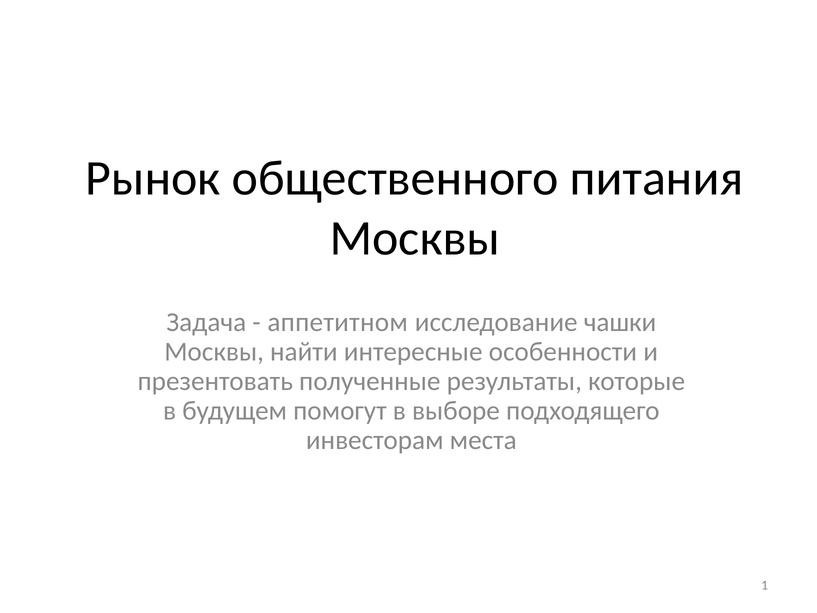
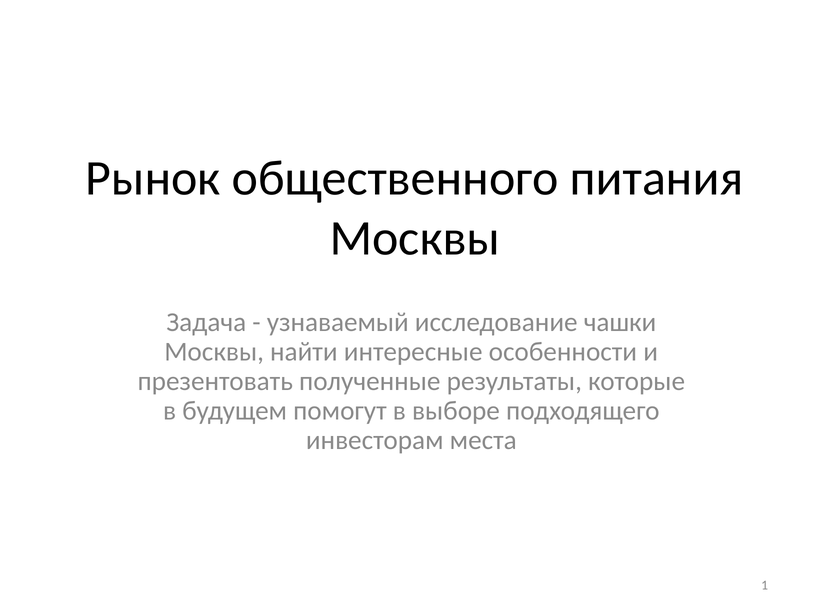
аппетитном: аппетитном -> узнаваемый (338, 322)
